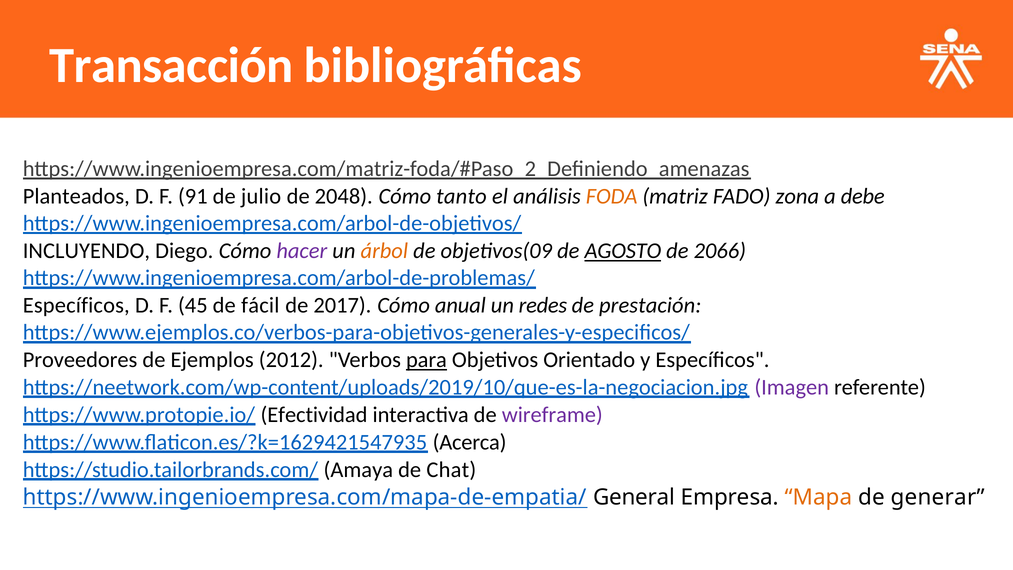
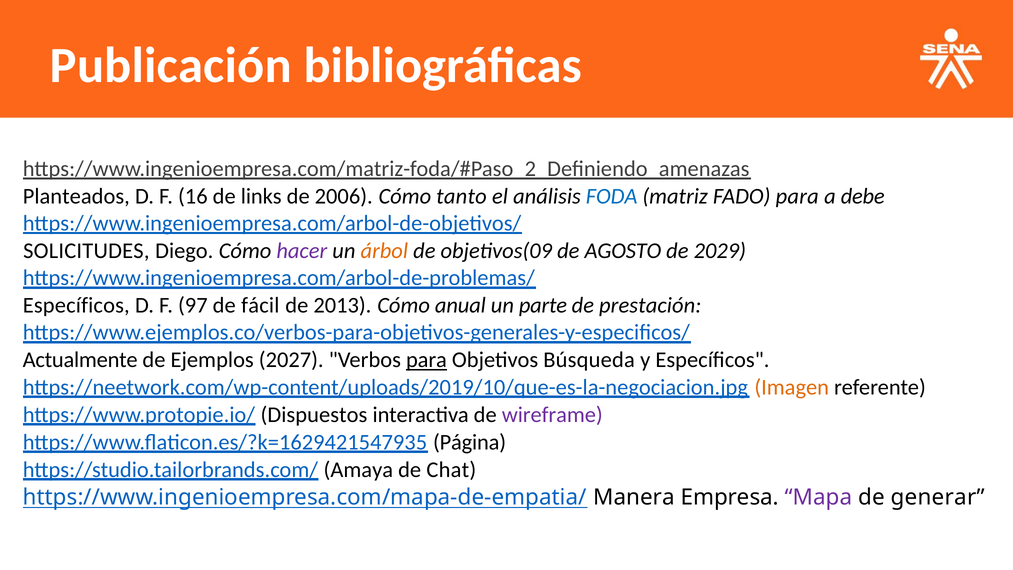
Transacción: Transacción -> Publicación (171, 65)
91: 91 -> 16 (193, 196)
julio: julio -> links (261, 196)
2048: 2048 -> 2006 (344, 196)
FODA colour: orange -> blue (612, 196)
FADO zona: zona -> para (797, 196)
INCLUYENDO: INCLUYENDO -> SOLICITUDES (86, 251)
AGOSTO underline: present -> none (623, 251)
2066: 2066 -> 2029 (720, 251)
45: 45 -> 97 (193, 305)
2017: 2017 -> 2013 (342, 305)
redes: redes -> parte (543, 305)
Proveedores: Proveedores -> Actualmente (80, 360)
2012: 2012 -> 2027 (291, 360)
Orientado: Orientado -> Búsqueda (589, 360)
Imagen colour: purple -> orange (792, 387)
Efectividad: Efectividad -> Dispuestos (314, 414)
Acerca: Acerca -> Página (470, 442)
General: General -> Manera (634, 497)
Mapa colour: orange -> purple (819, 497)
